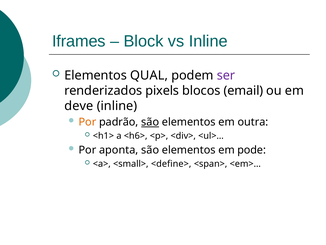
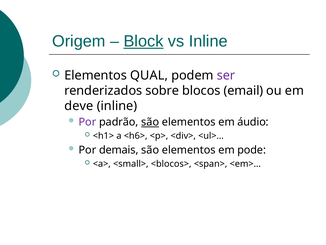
Iframes: Iframes -> Origem (79, 41)
Block underline: none -> present (144, 41)
pixels: pixels -> sobre (162, 90)
Por colour: orange -> purple (87, 122)
outra: outra -> áudio (253, 122)
aponta: aponta -> demais (119, 150)
<define>: <define> -> <blocos> (171, 163)
